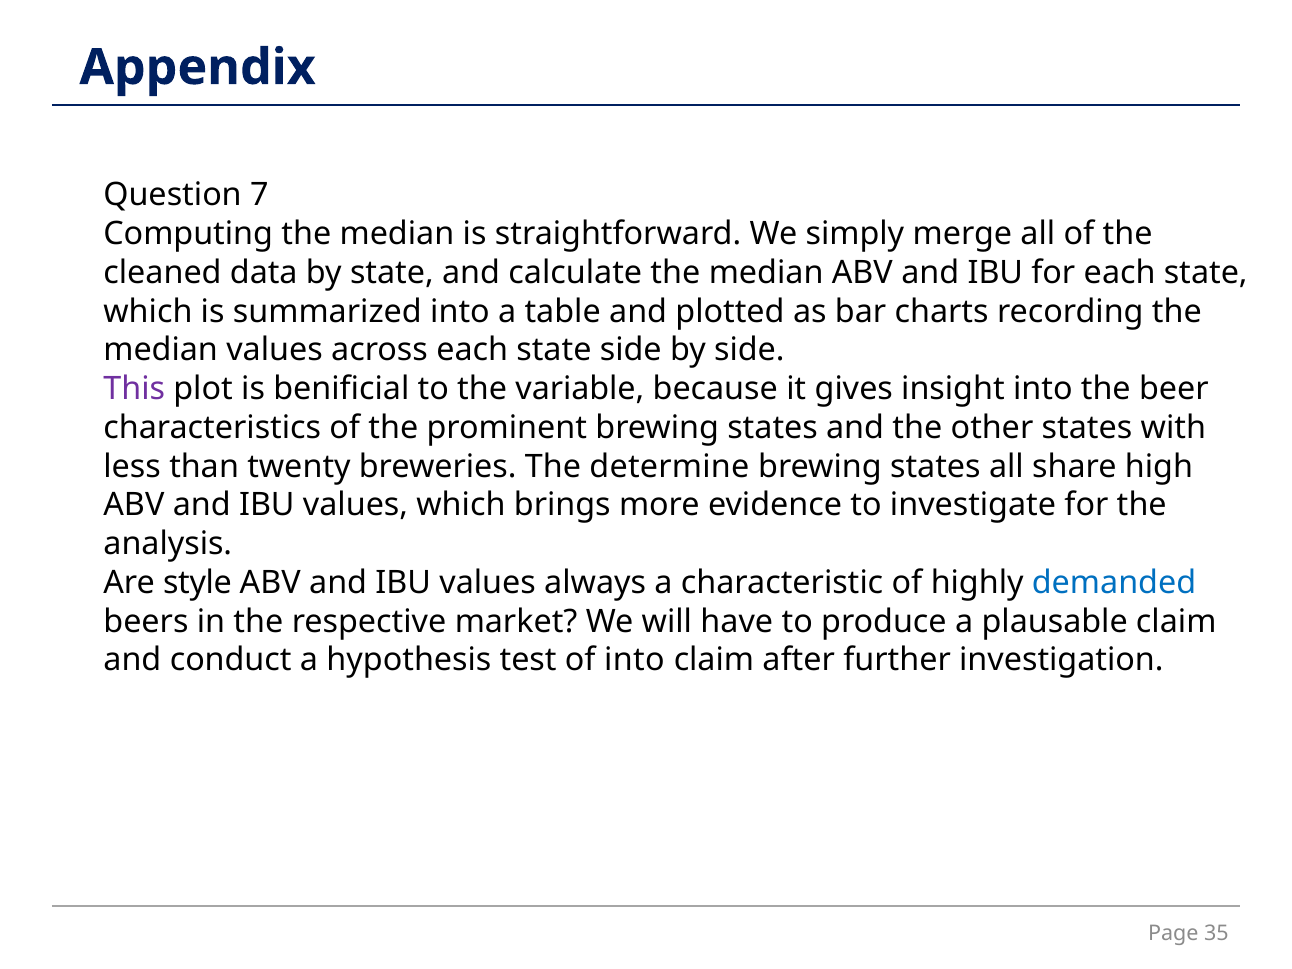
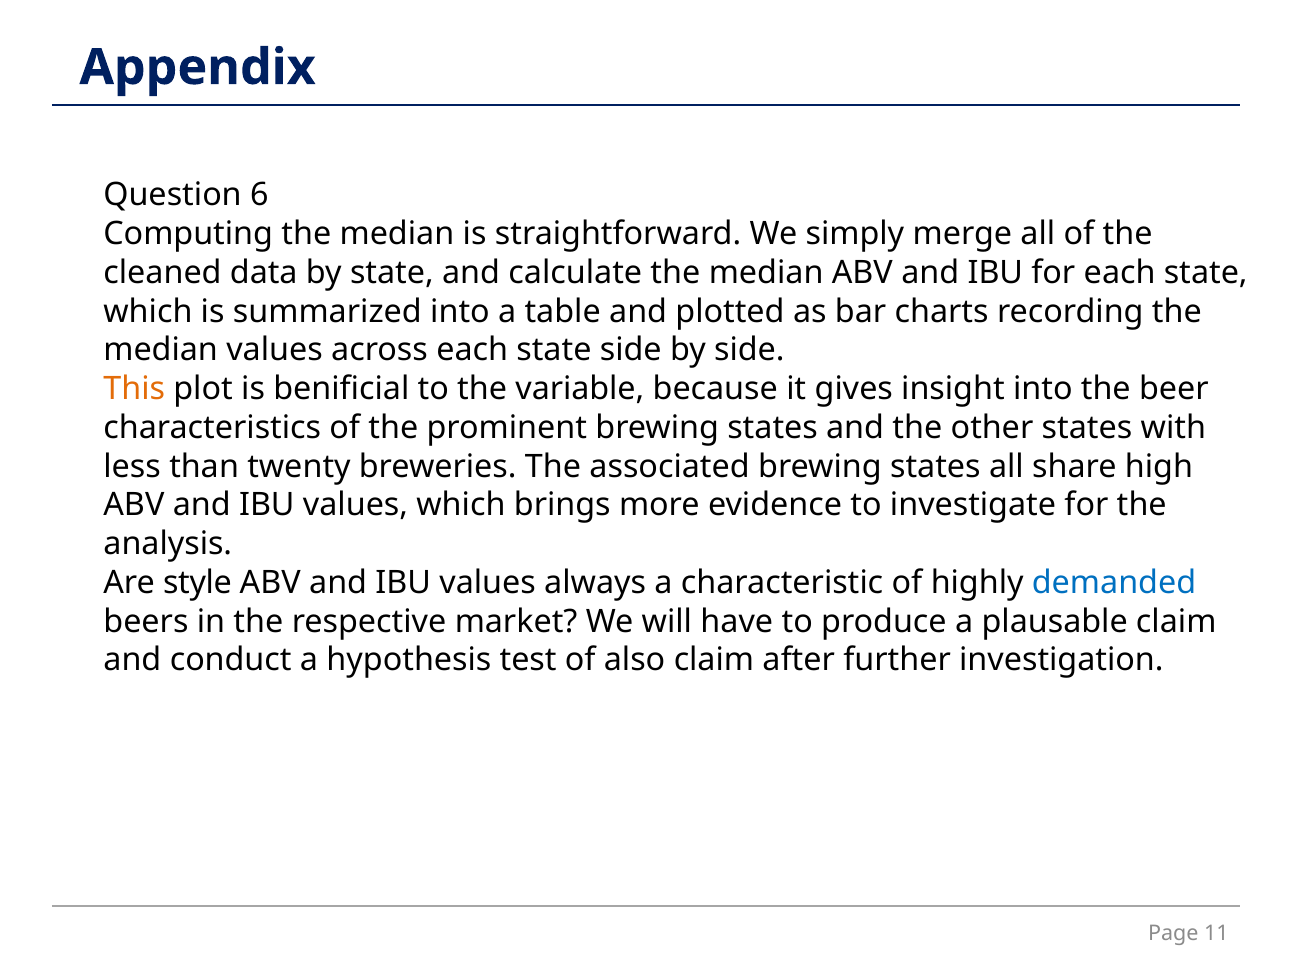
7: 7 -> 6 (259, 195)
This colour: purple -> orange (134, 389)
determine: determine -> associated (670, 467)
of into: into -> also (635, 660)
35: 35 -> 11 (1216, 933)
